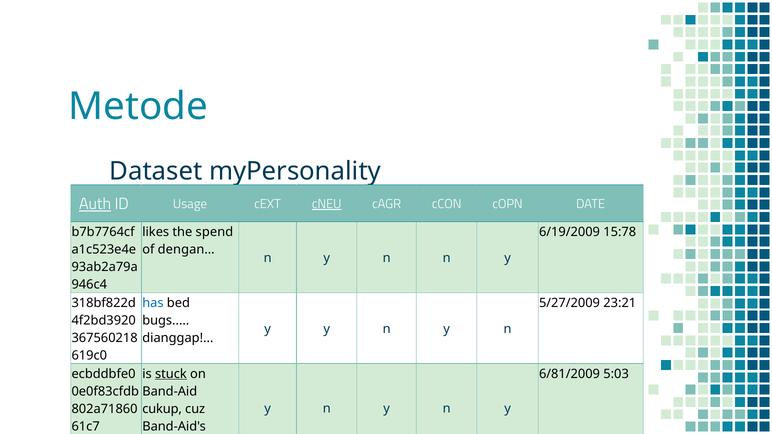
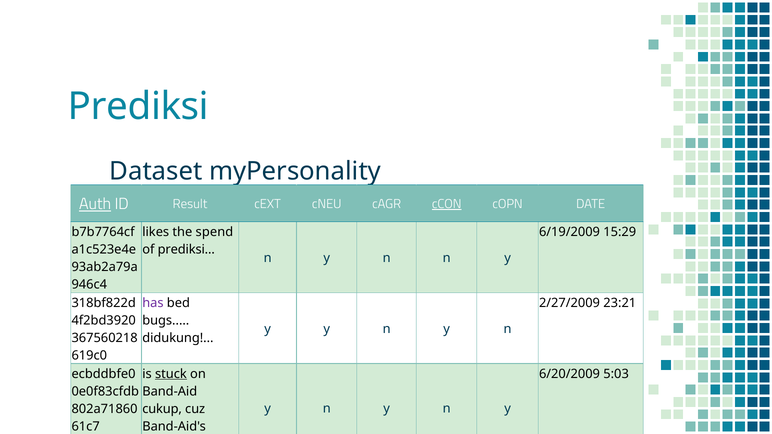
Metode: Metode -> Prediksi (138, 107)
Usage: Usage -> Result (190, 204)
cNEU underline: present -> none (327, 204)
cCON underline: none -> present (447, 204)
15:78: 15:78 -> 15:29 (620, 232)
dengan…: dengan… -> prediksi… (186, 250)
has colour: blue -> purple (153, 303)
5/27/2009: 5/27/2009 -> 2/27/2009 (569, 303)
dianggap: dianggap -> didukung (178, 338)
6/81/2009: 6/81/2009 -> 6/20/2009 (569, 374)
